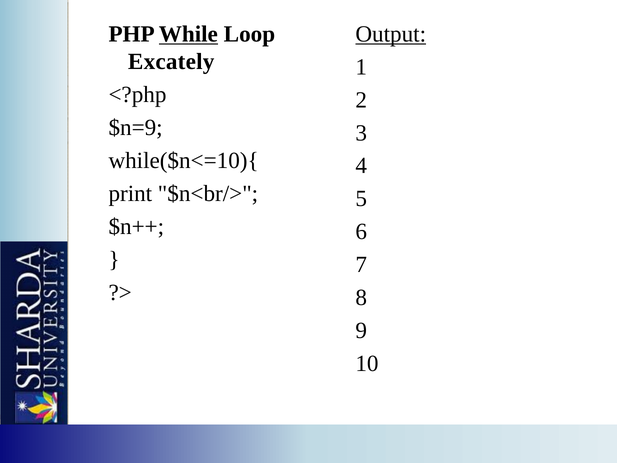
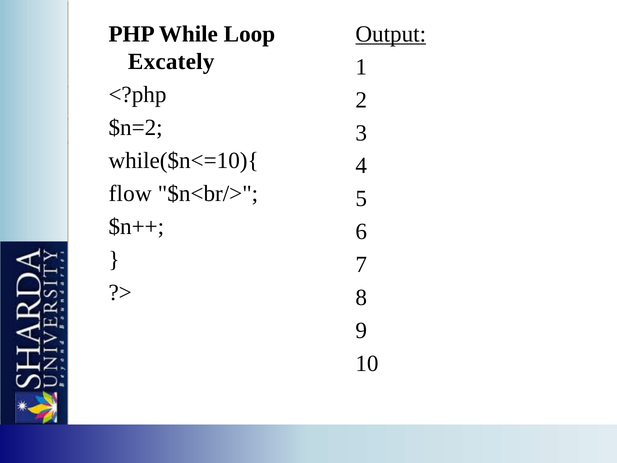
While underline: present -> none (188, 34)
$n=9: $n=9 -> $n=2 (136, 128)
print: print -> flow (130, 194)
